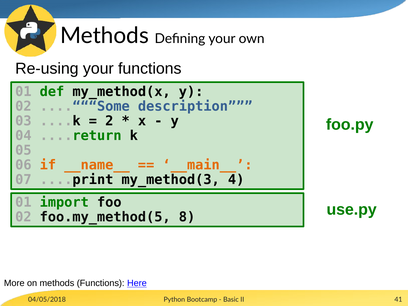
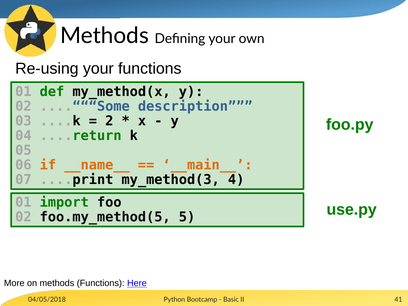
8: 8 -> 5 (187, 217)
